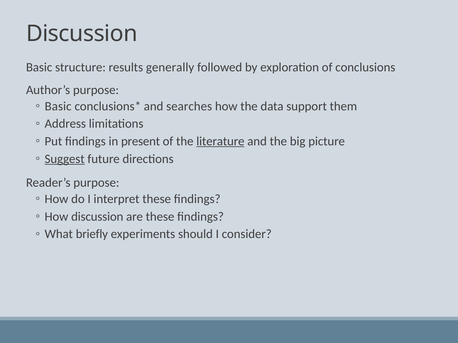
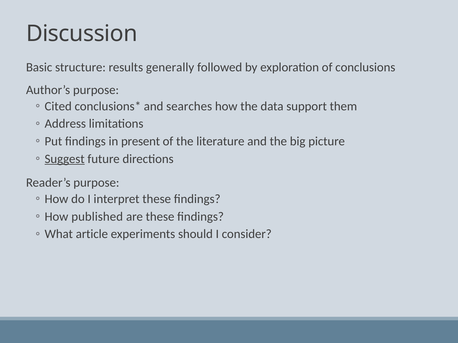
Basic: Basic -> Cited (58, 106)
literature underline: present -> none (220, 142)
How discussion: discussion -> published (97, 217)
briefly: briefly -> article (92, 234)
